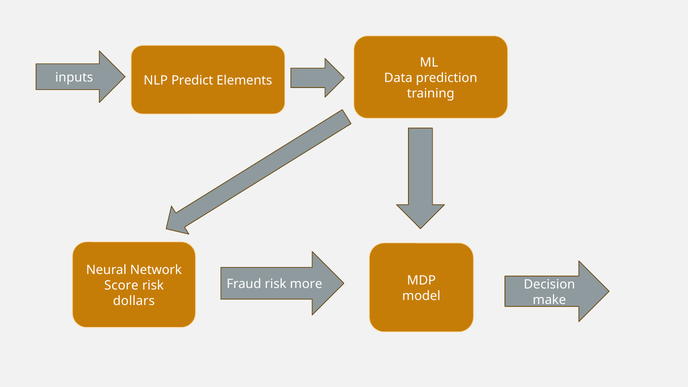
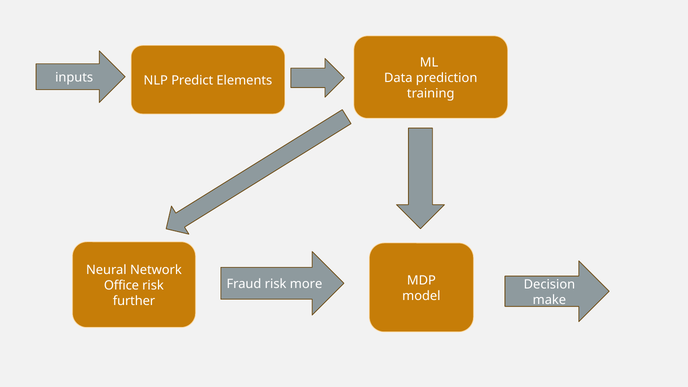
Score: Score -> Office (121, 286)
dollars: dollars -> further (134, 301)
